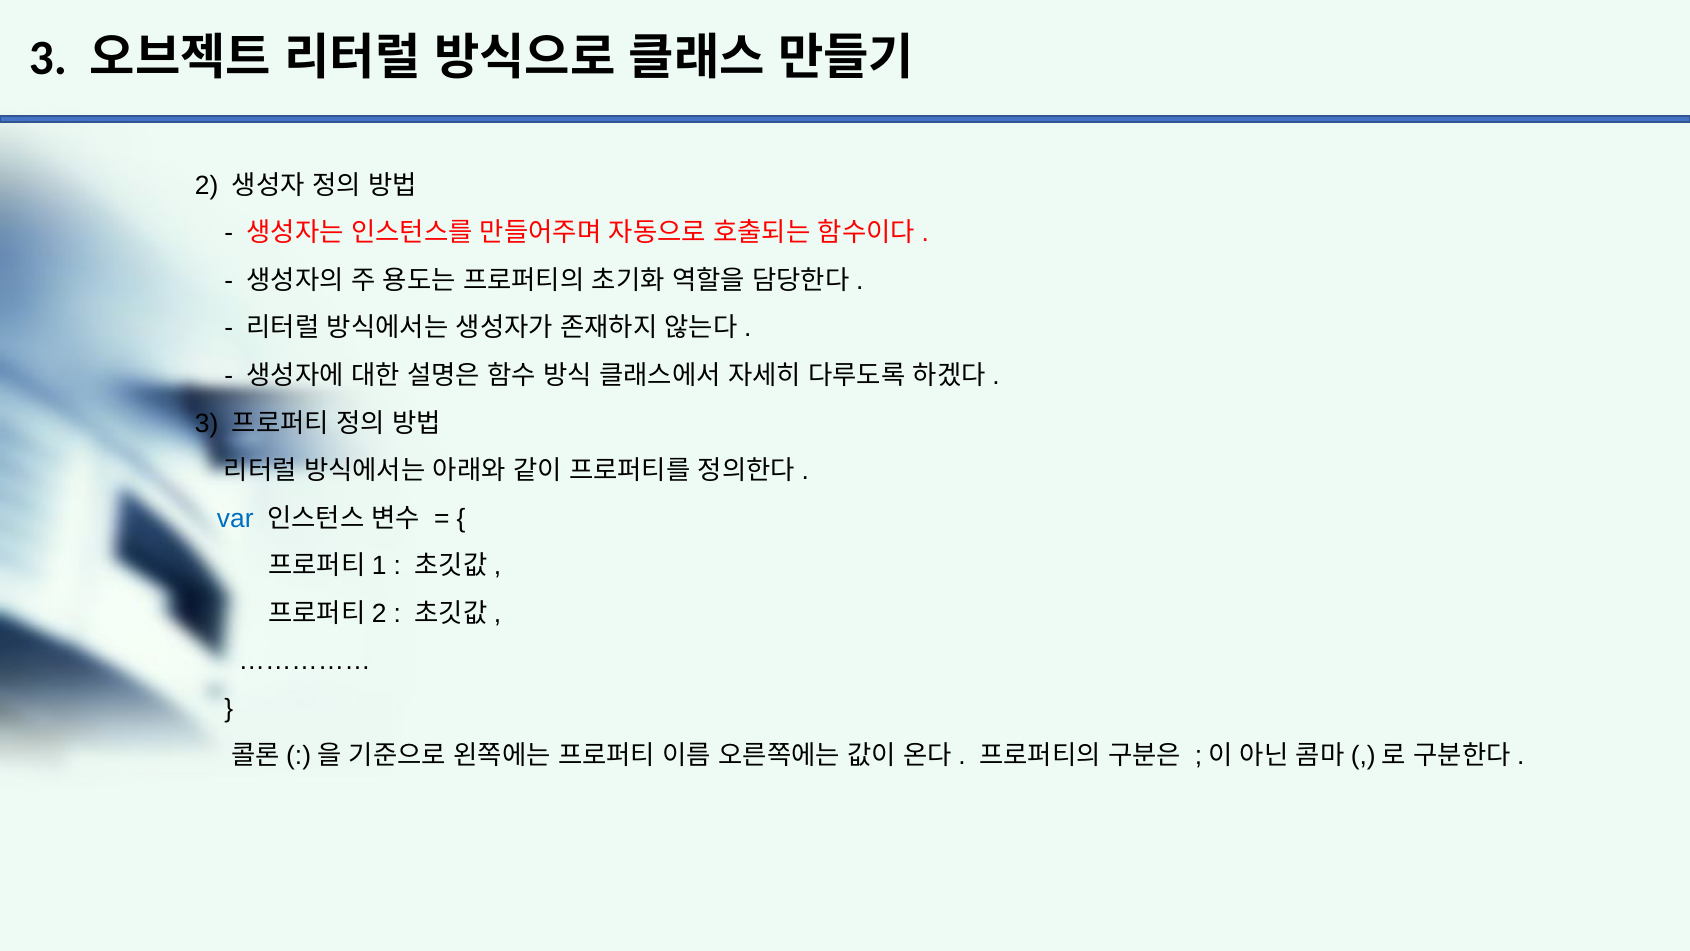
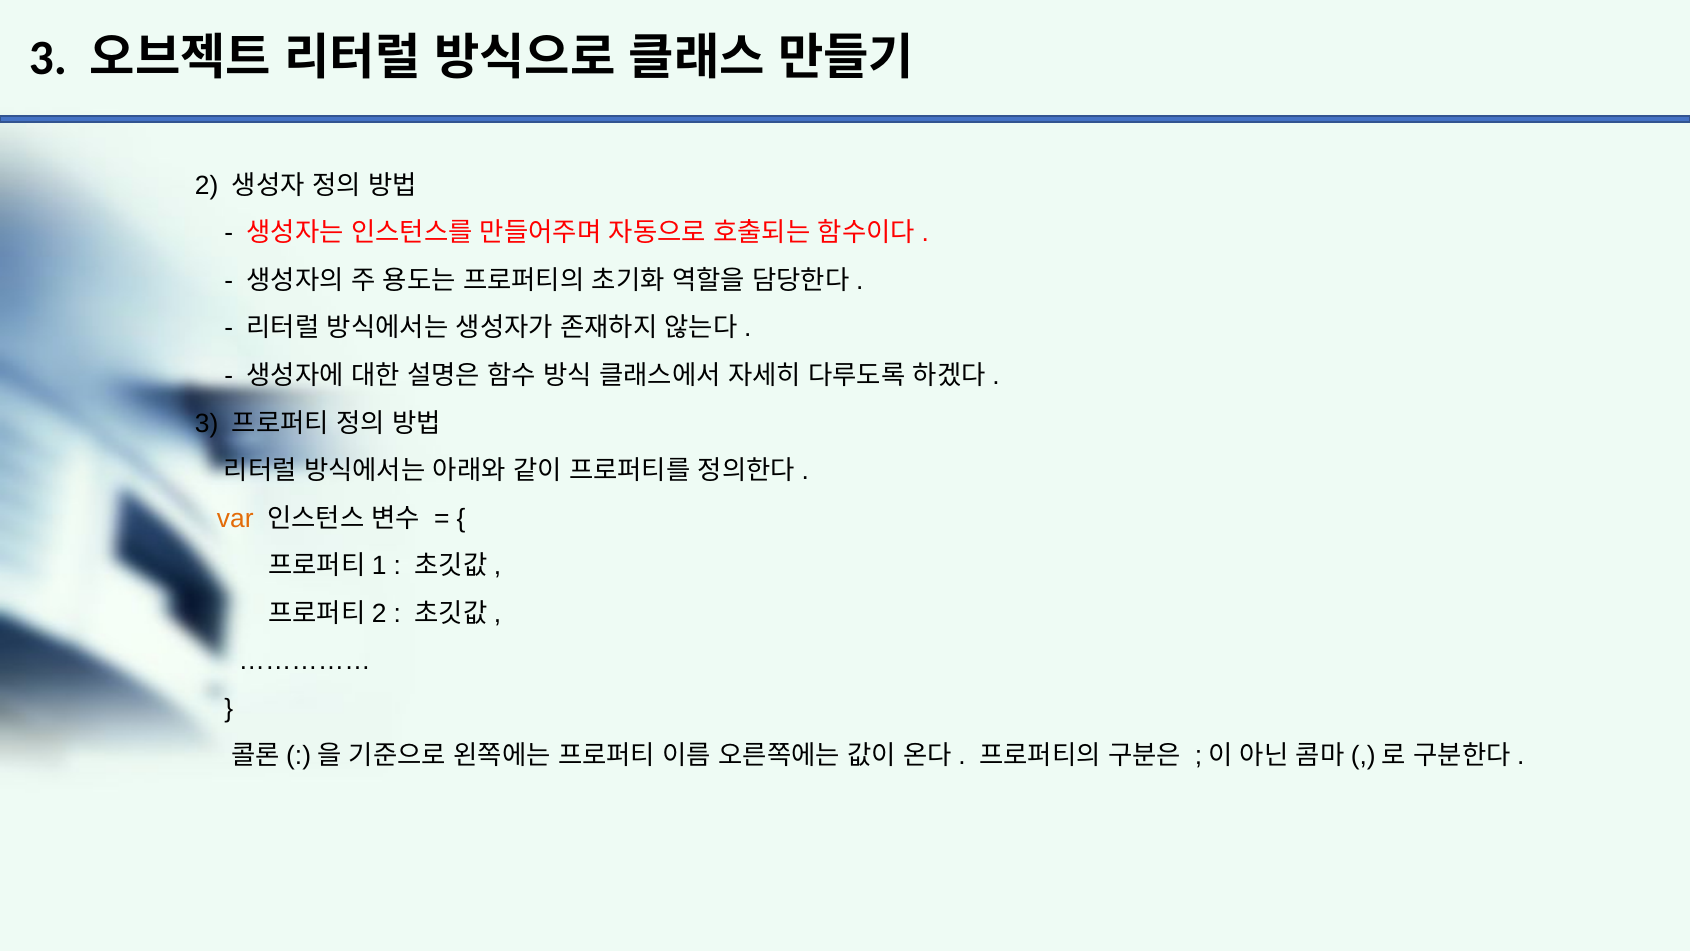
var colour: blue -> orange (235, 518)
